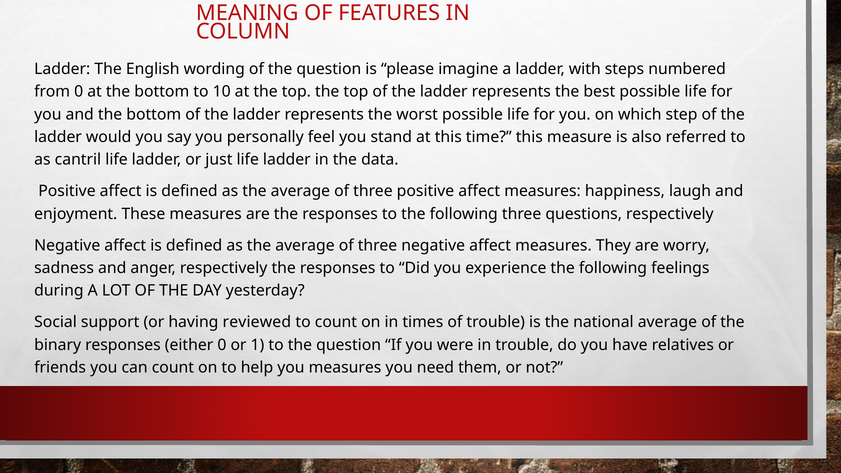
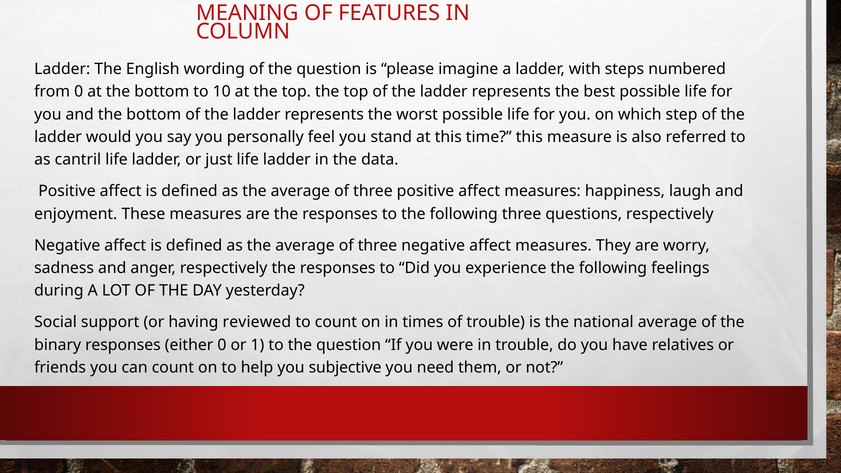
you measures: measures -> subjective (345, 368)
